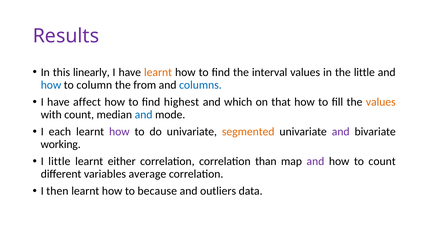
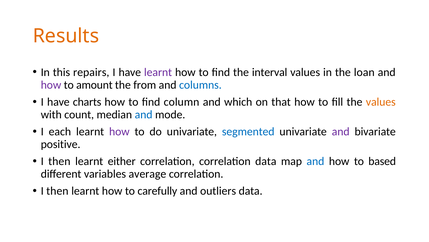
Results colour: purple -> orange (66, 36)
linearly: linearly -> repairs (91, 72)
learnt colour: orange -> purple (158, 72)
the little: little -> loan (364, 72)
how colour: blue -> purple (51, 85)
column: column -> amount (94, 85)
affect: affect -> charts (87, 102)
highest: highest -> column (182, 102)
segmented colour: orange -> blue (248, 131)
working: working -> positive (61, 144)
little: little -> then (59, 161)
correlation than: than -> data (266, 161)
and colour: purple -> blue (315, 161)
to count: count -> based (382, 161)
because: because -> carefully (157, 191)
